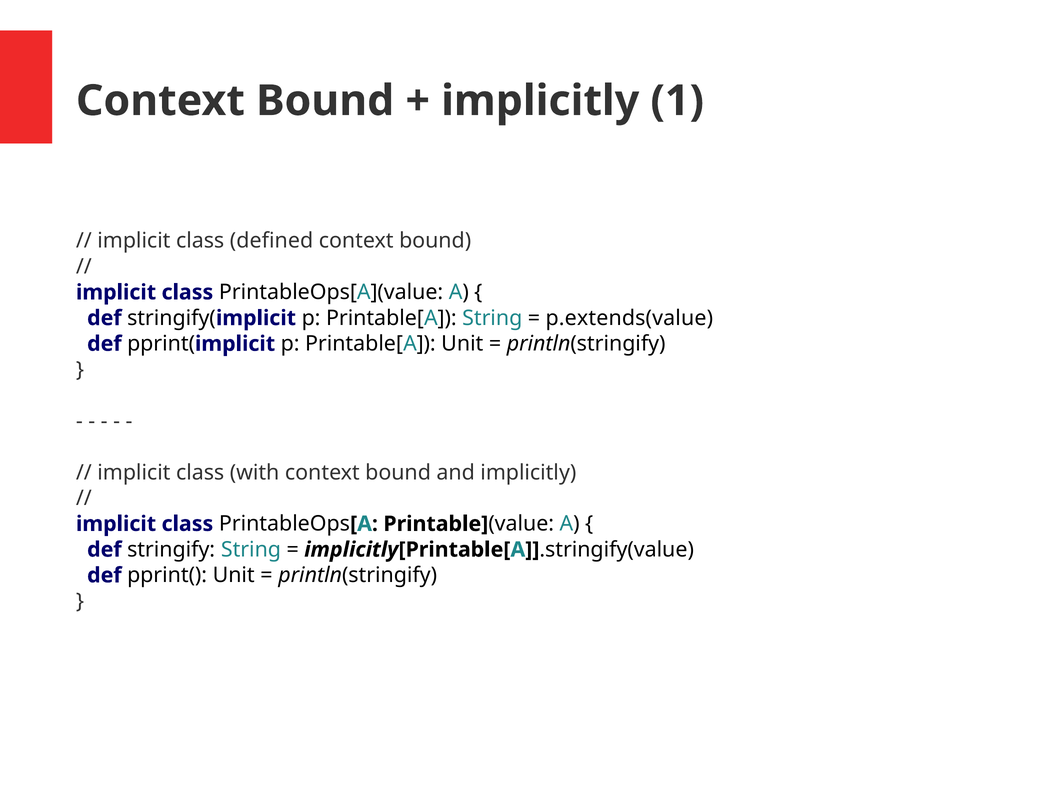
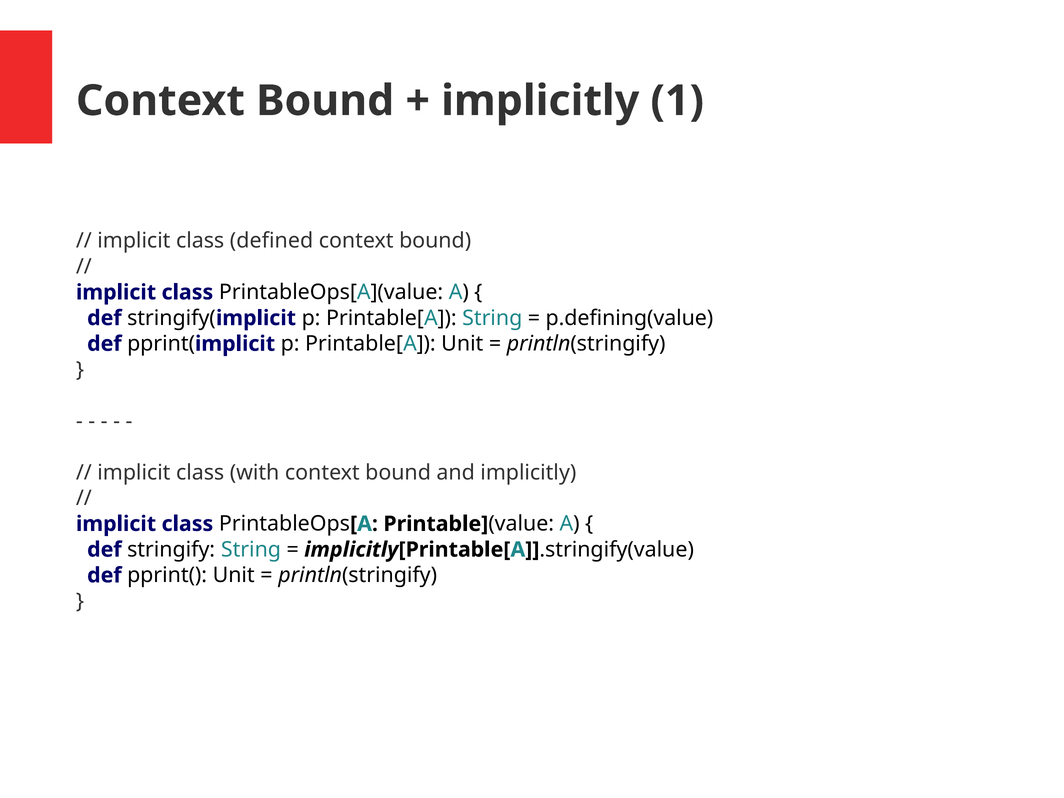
p.extends(value: p.extends(value -> p.defining(value (629, 318)
